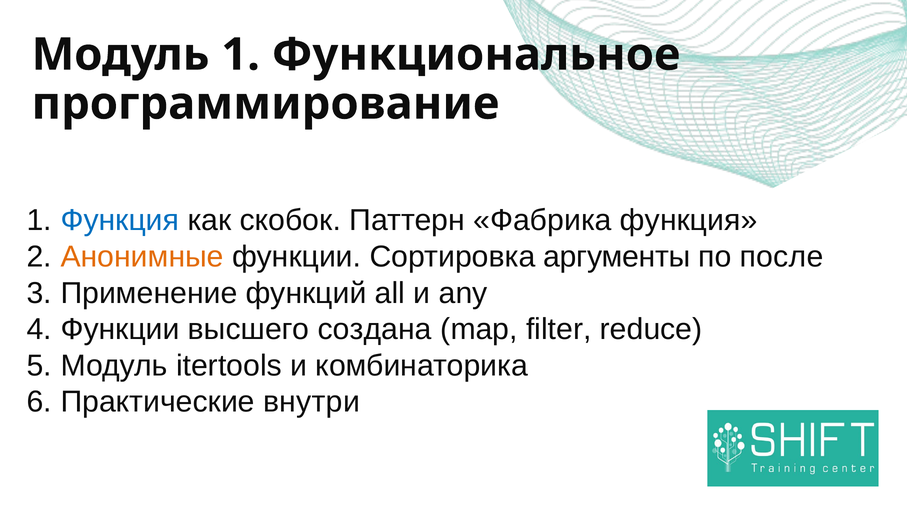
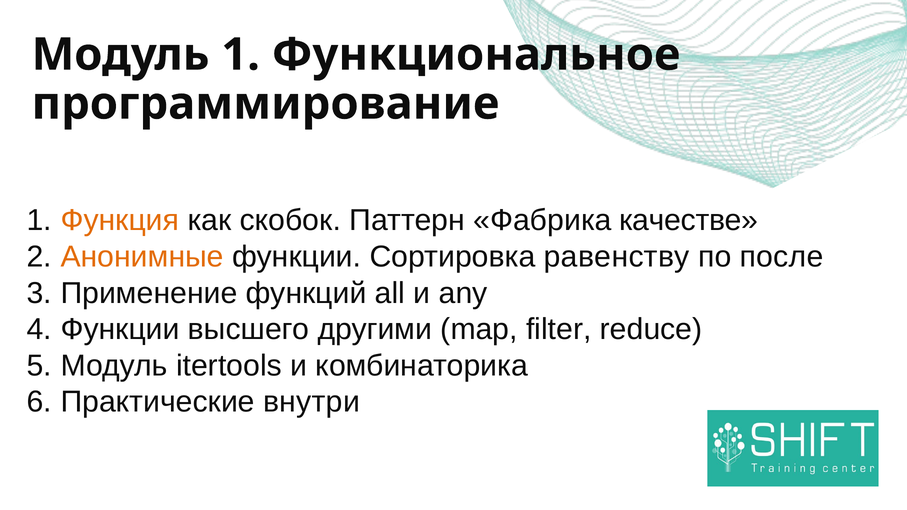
Функция colour: blue -> orange (120, 221)
Фабрика функция: функция -> качестве (689, 221)
аргументы: аргументы -> равенству (617, 257)
создана: создана -> другими (375, 329)
